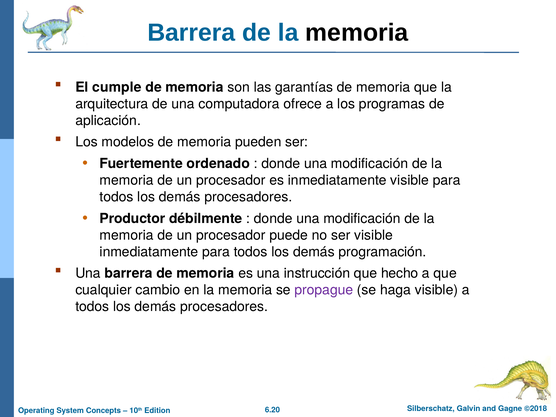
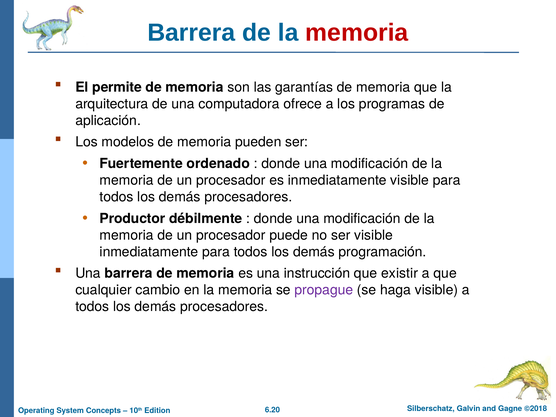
memoria colour: black -> red (357, 33)
cumple: cumple -> permite (117, 87)
hecho: hecho -> existir (400, 273)
